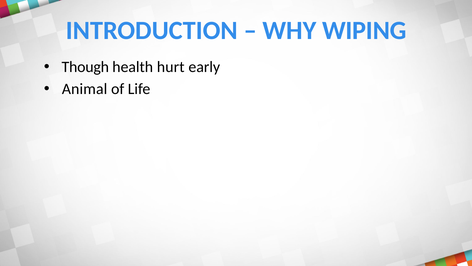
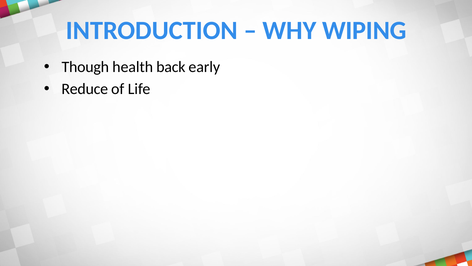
hurt: hurt -> back (171, 67)
Animal: Animal -> Reduce (85, 89)
